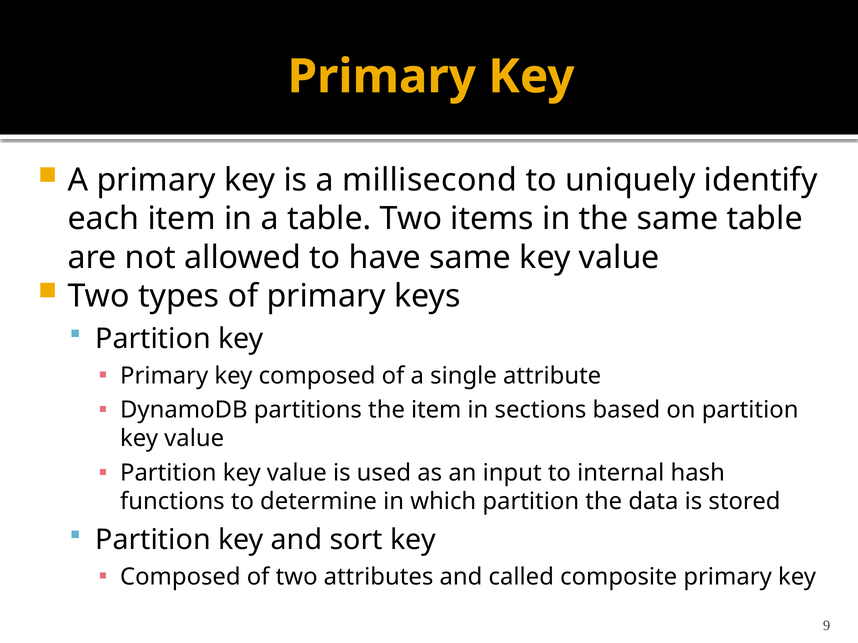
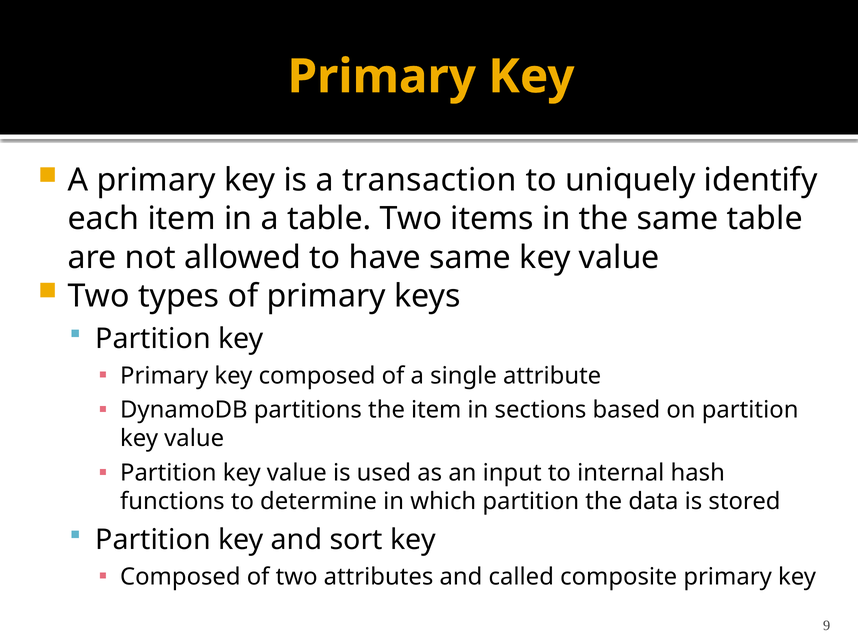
millisecond: millisecond -> transaction (429, 180)
